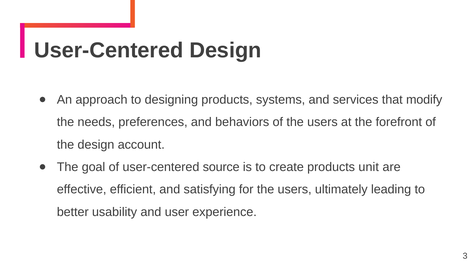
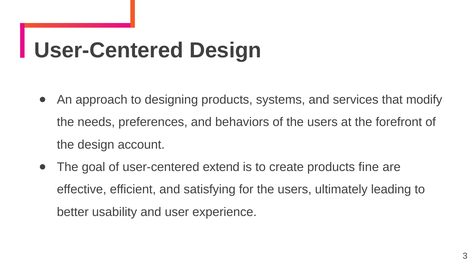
source: source -> extend (221, 167)
unit: unit -> fine (369, 167)
